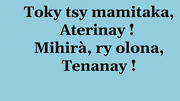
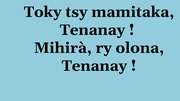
Aterinay: Aterinay -> Tenanay (92, 30)
